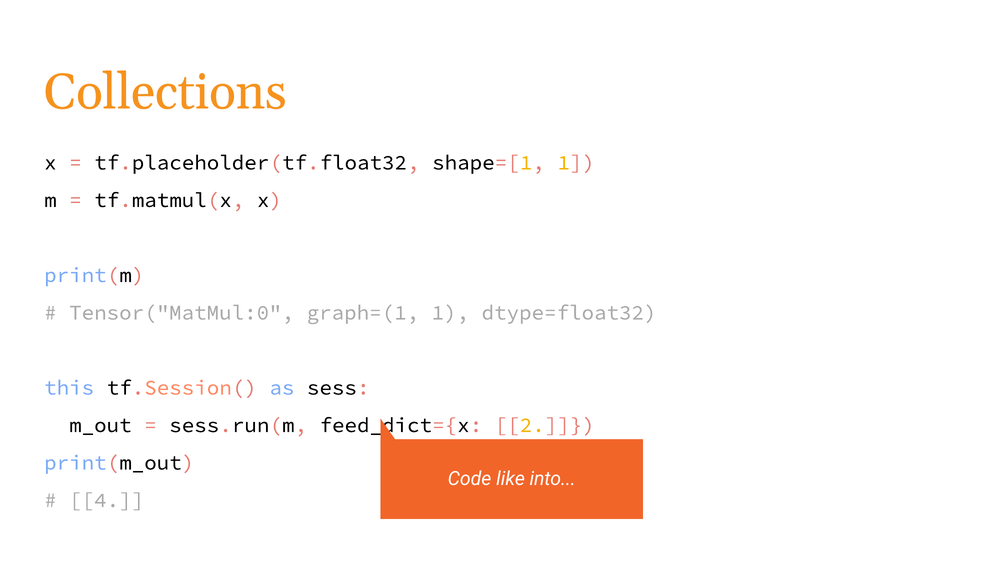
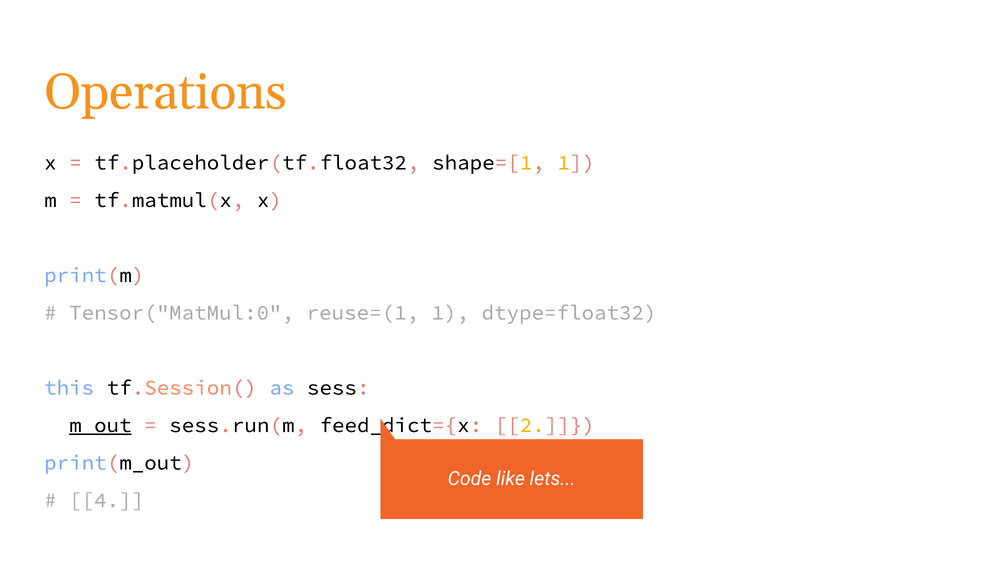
Collections: Collections -> Operations (166, 92)
graph=(1: graph=(1 -> reuse=(1 (363, 313)
m_out underline: none -> present (100, 425)
into: into -> lets (552, 479)
